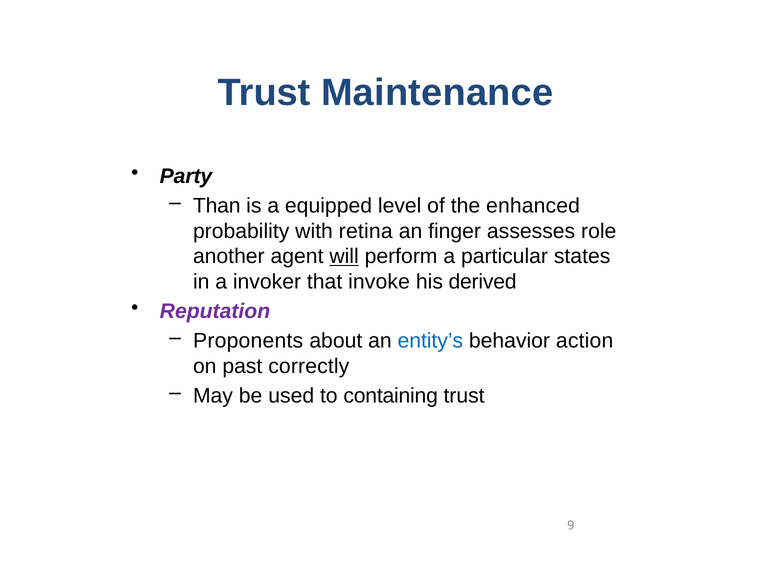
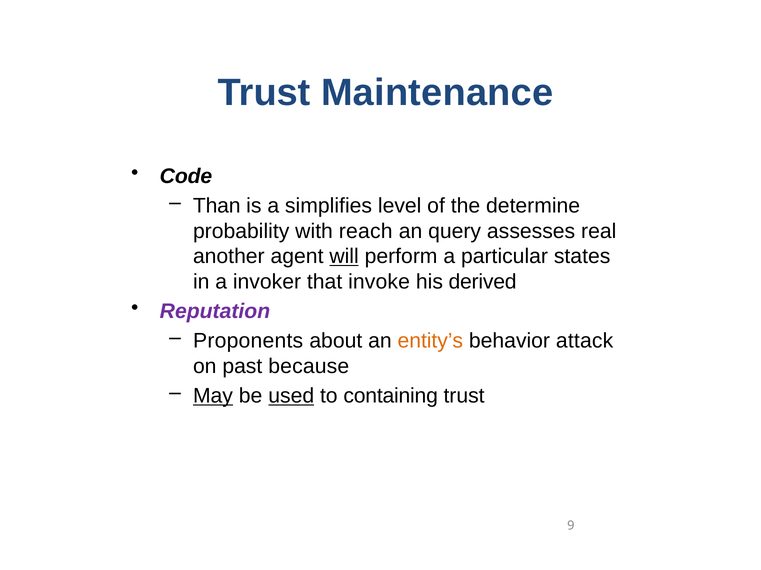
Party: Party -> Code (186, 176)
equipped: equipped -> simplifies (329, 206)
enhanced: enhanced -> determine (533, 206)
retina: retina -> reach (366, 231)
finger: finger -> query (455, 231)
role: role -> real (599, 231)
entity’s colour: blue -> orange (430, 341)
action: action -> attack (585, 341)
correctly: correctly -> because (309, 367)
May underline: none -> present (213, 396)
used underline: none -> present (291, 396)
